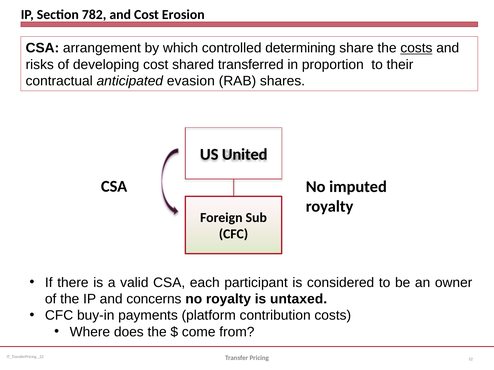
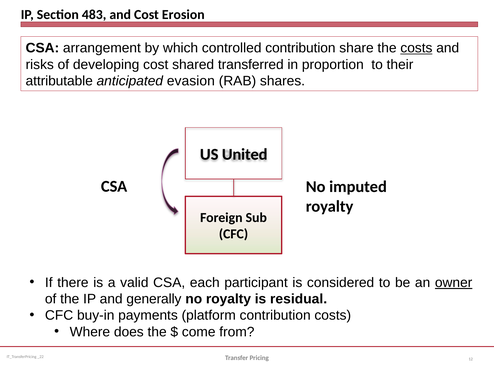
782: 782 -> 483 (94, 15)
controlled determining: determining -> contribution (300, 48)
contractual: contractual -> attributable (59, 81)
owner underline: none -> present (454, 283)
concerns: concerns -> generally (154, 299)
untaxed: untaxed -> residual (299, 299)
